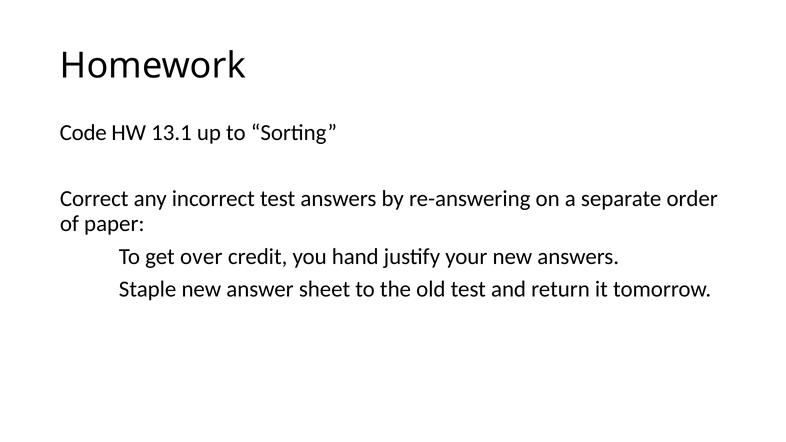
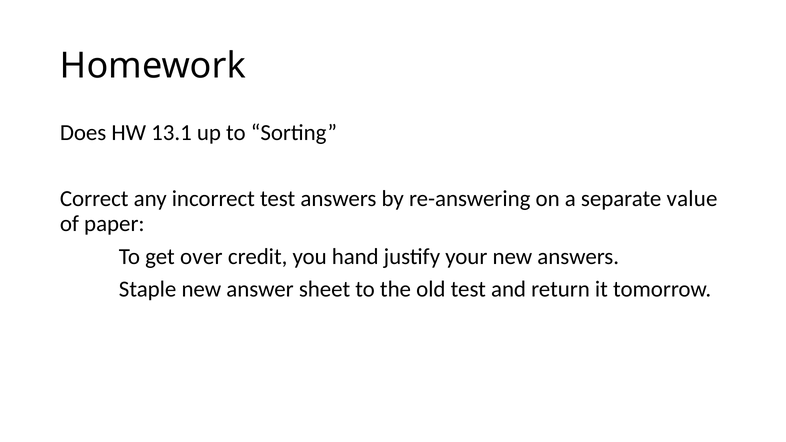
Code: Code -> Does (83, 133)
order: order -> value (692, 199)
